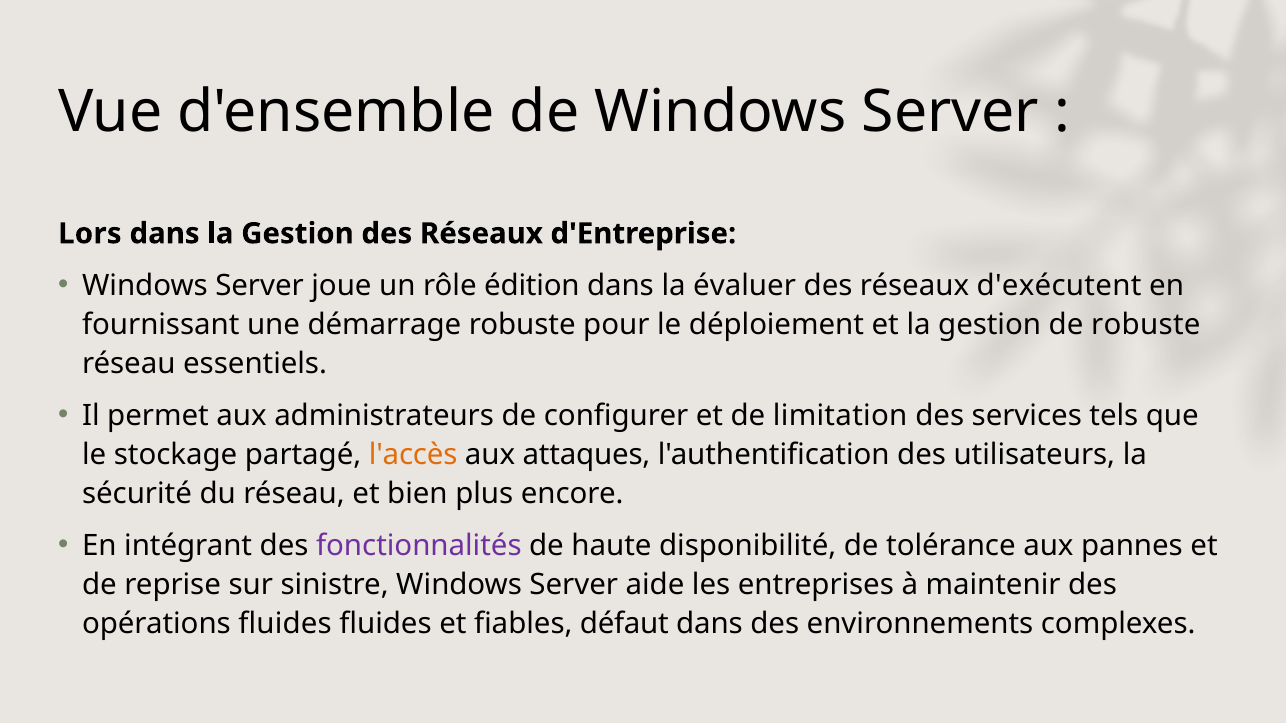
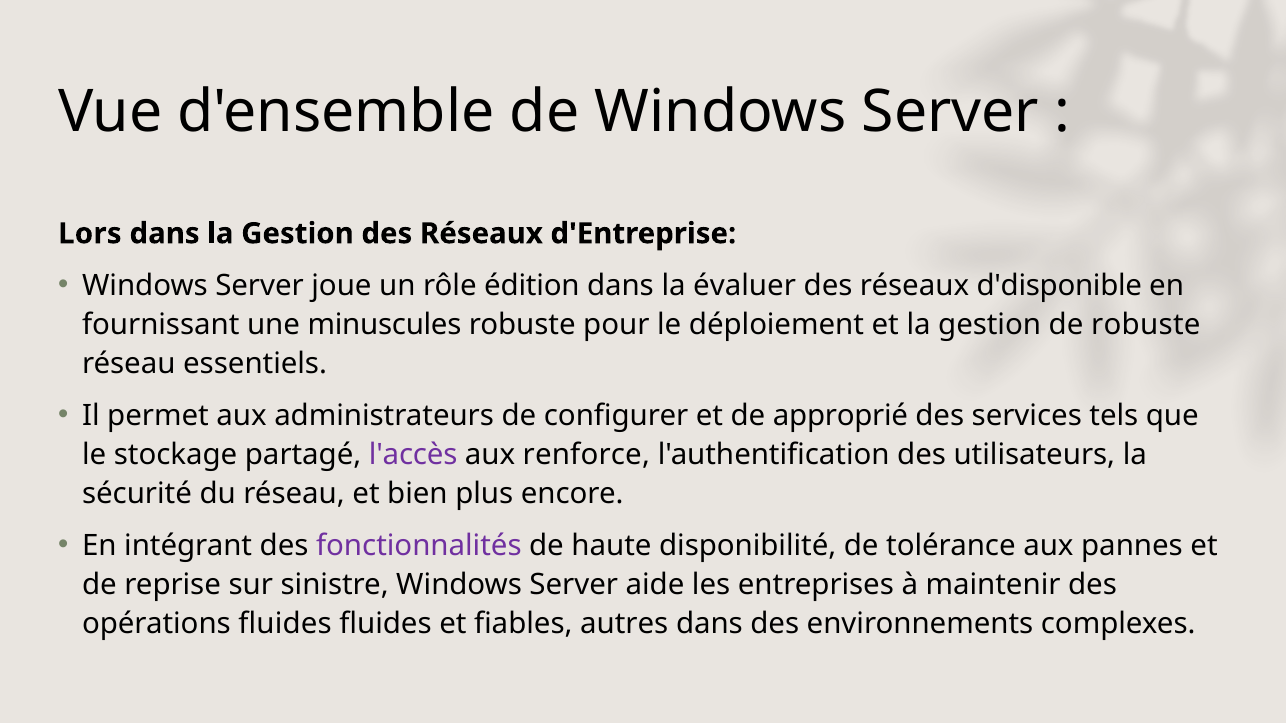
d'exécutent: d'exécutent -> d'disponible (1059, 286)
démarrage: démarrage -> minuscules (385, 325)
limitation: limitation -> approprié (840, 416)
l'accès colour: orange -> purple (413, 455)
attaques: attaques -> renforce (586, 455)
défaut: défaut -> autres (624, 624)
